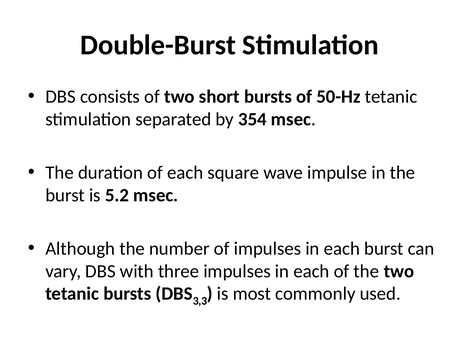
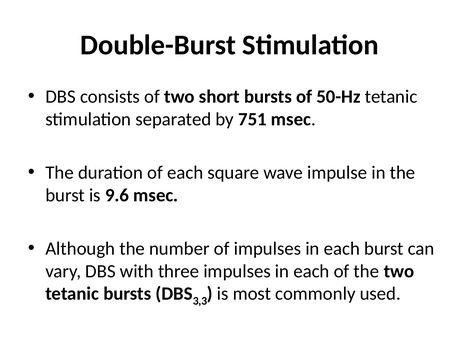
354: 354 -> 751 (252, 119)
5.2: 5.2 -> 9.6 (117, 195)
